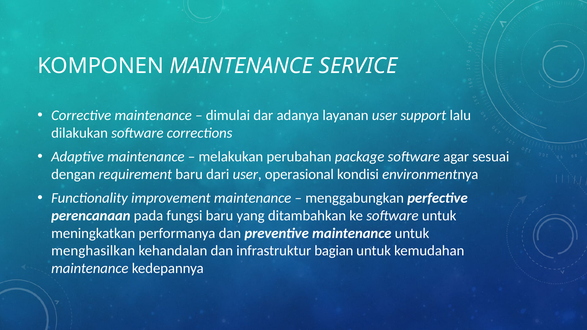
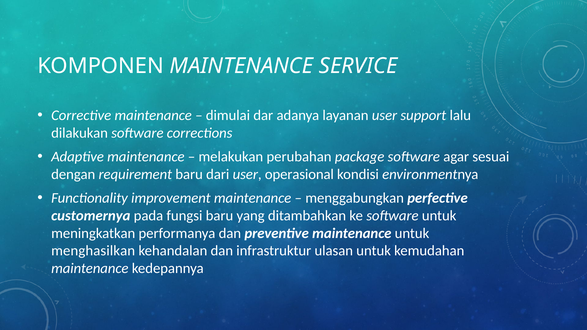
perencanaan: perencanaan -> customernya (91, 216)
bagian: bagian -> ulasan (334, 251)
